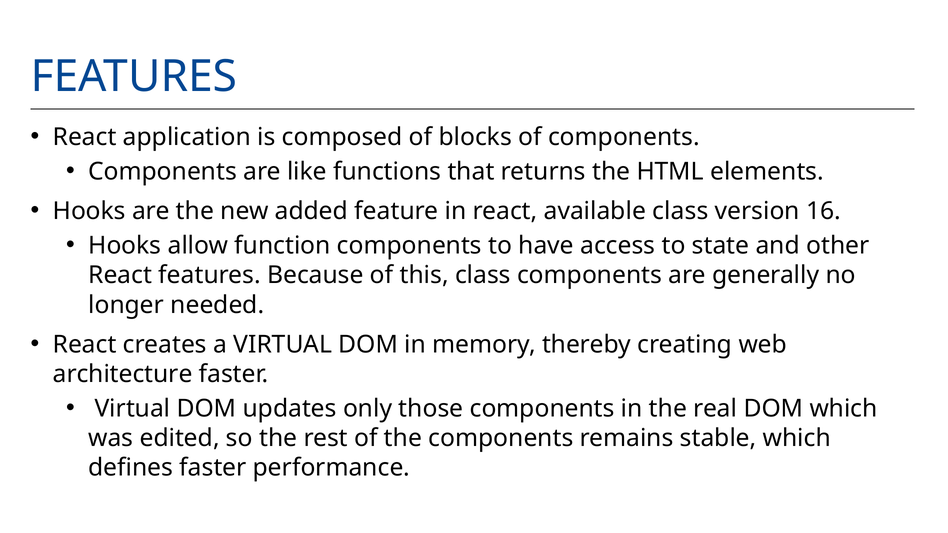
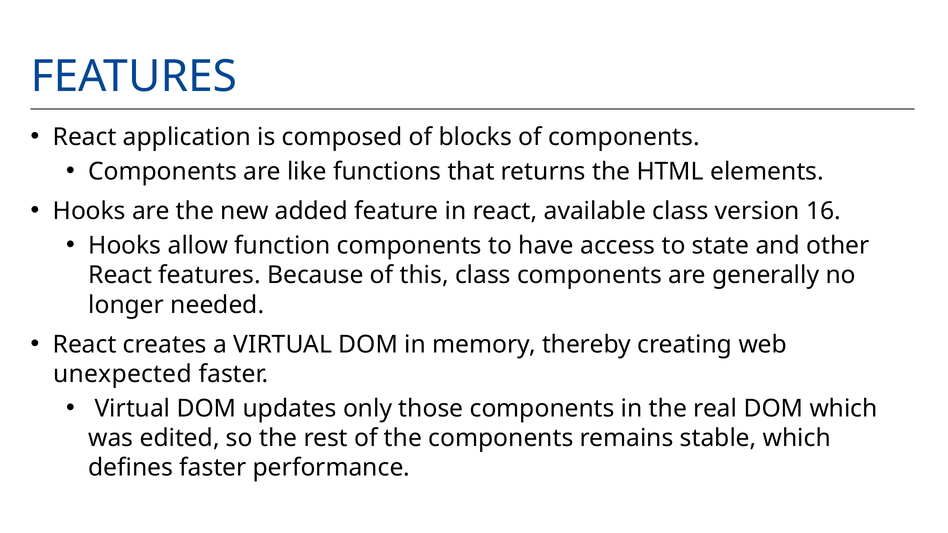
architecture: architecture -> unexpected (122, 374)
